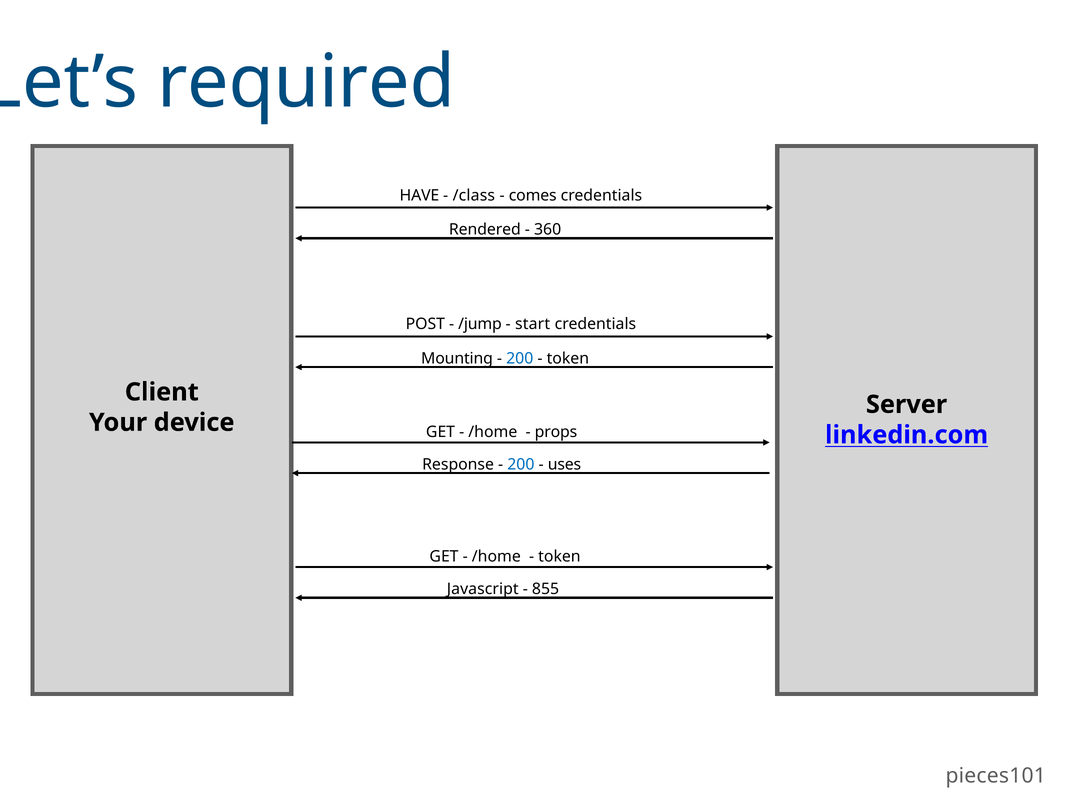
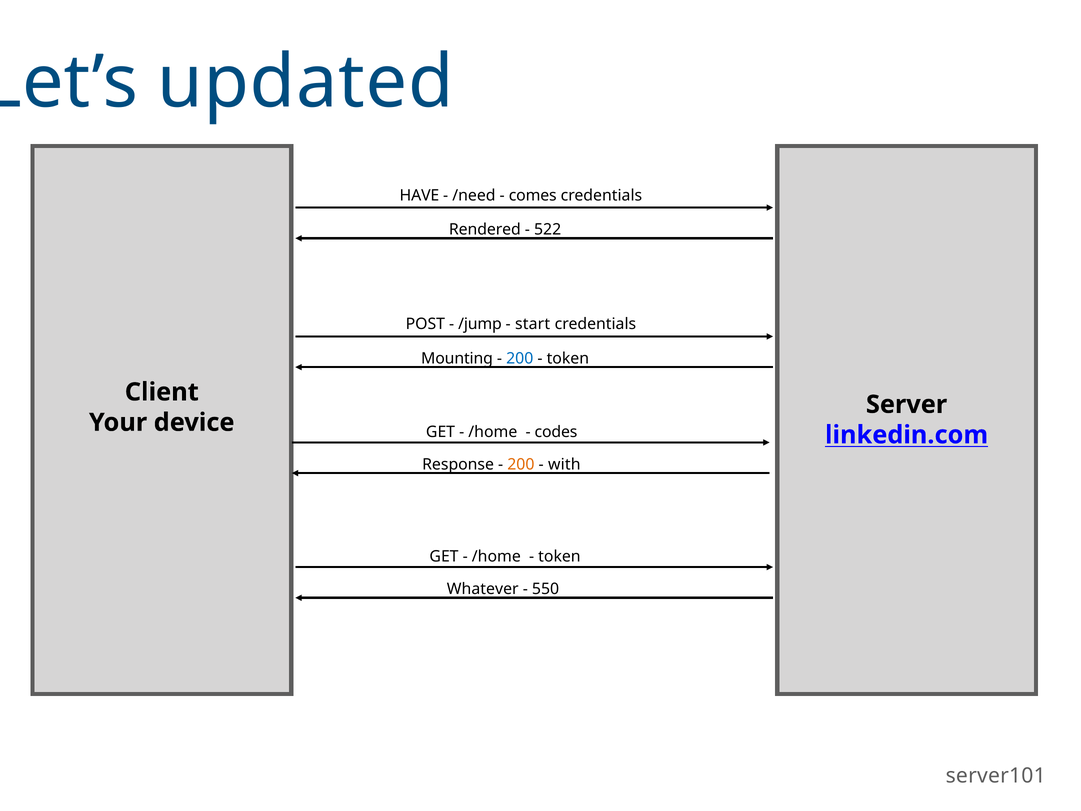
required: required -> updated (306, 82)
/class: /class -> /need (474, 195)
360: 360 -> 522 (548, 229)
props: props -> codes (556, 432)
200 colour: blue -> orange (521, 464)
uses: uses -> with (564, 464)
Javascript: Javascript -> Whatever (483, 589)
855: 855 -> 550 (546, 589)
pieces101: pieces101 -> server101 (996, 775)
